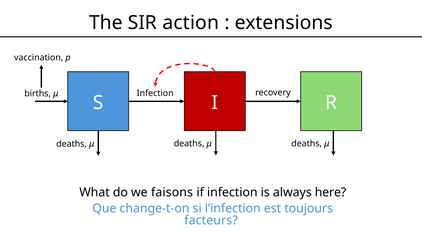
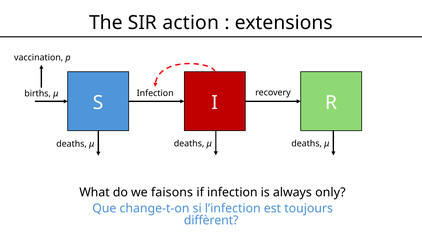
here: here -> only (330, 192)
facteurs: facteurs -> diffèrent (211, 220)
